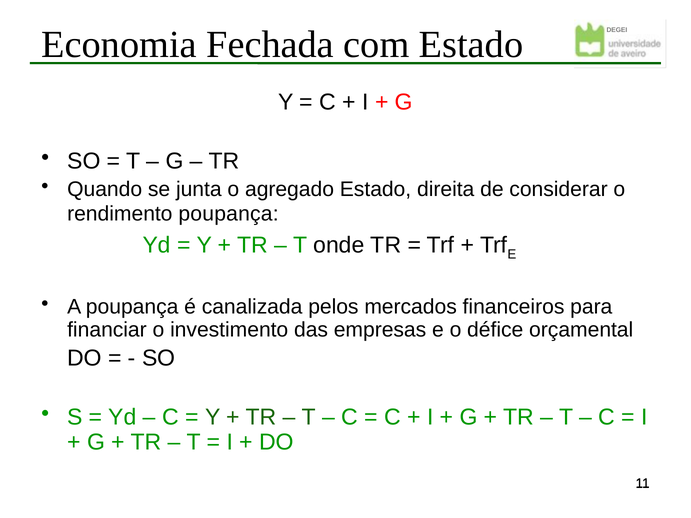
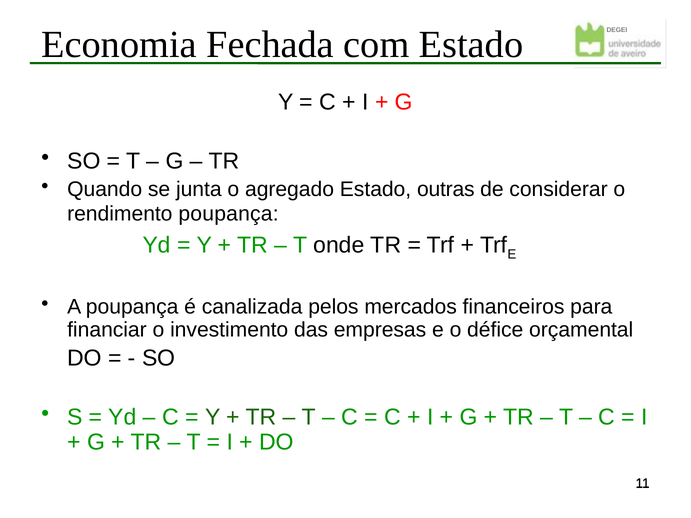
direita: direita -> outras (446, 189)
